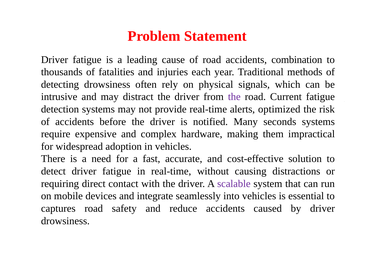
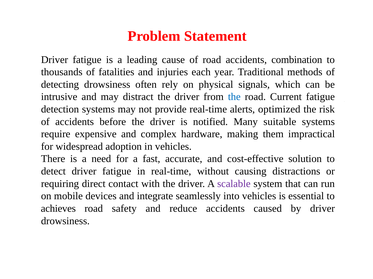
the colour: purple -> blue (234, 97)
seconds: seconds -> suitable (280, 122)
captures: captures -> achieves (58, 209)
